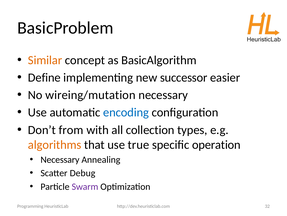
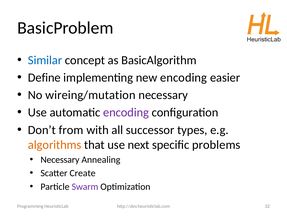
Similar colour: orange -> blue (45, 60)
new successor: successor -> encoding (184, 77)
encoding colour: blue -> purple (126, 112)
collection: collection -> successor (150, 130)
true: true -> next (139, 144)
operation: operation -> problems (216, 144)
Debug: Debug -> Create (83, 173)
